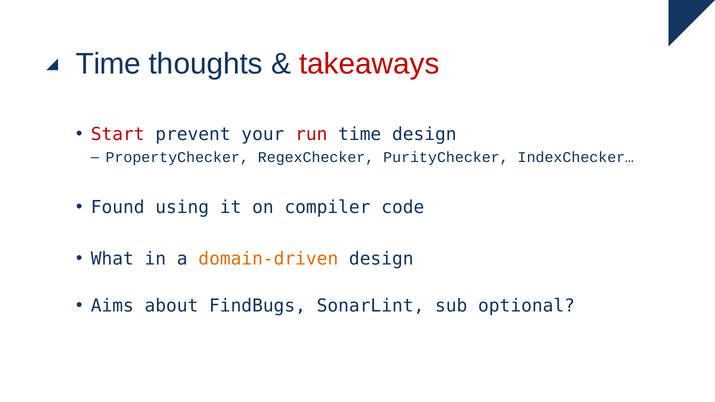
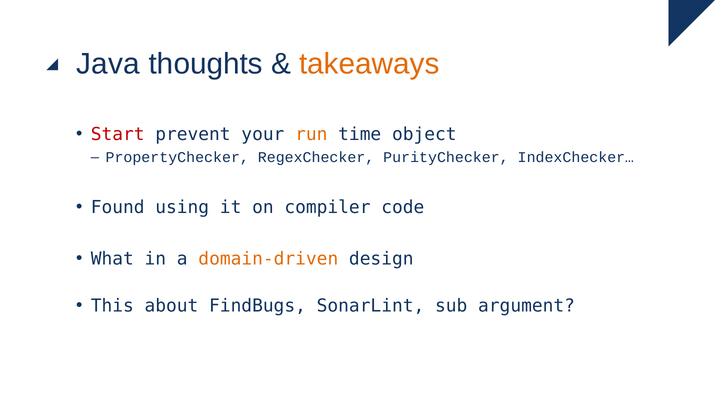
Time: Time -> Java (108, 64)
takeaways colour: red -> orange (369, 64)
run colour: red -> orange (311, 134)
time design: design -> object (424, 134)
Aims: Aims -> This (112, 306)
optional: optional -> argument (527, 306)
